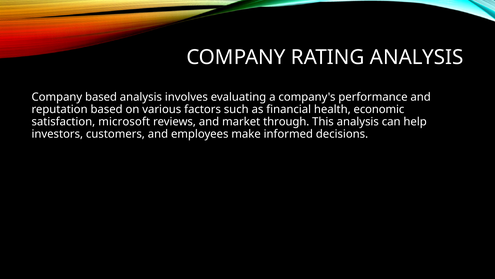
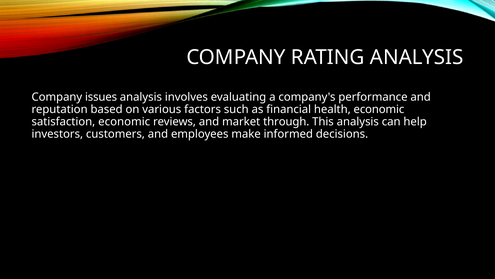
Company based: based -> issues (101, 97)
satisfaction microsoft: microsoft -> economic (124, 122)
